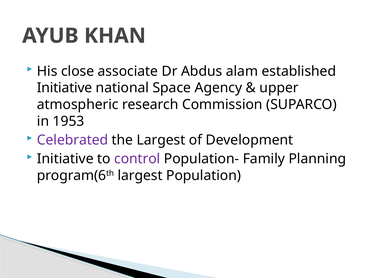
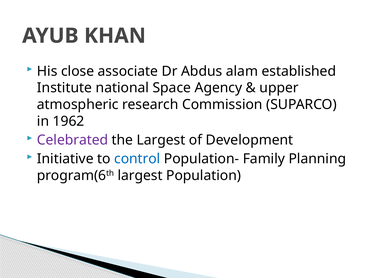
Initiative: Initiative -> Institute (65, 88)
1953: 1953 -> 1962 (69, 121)
control colour: purple -> blue (137, 158)
